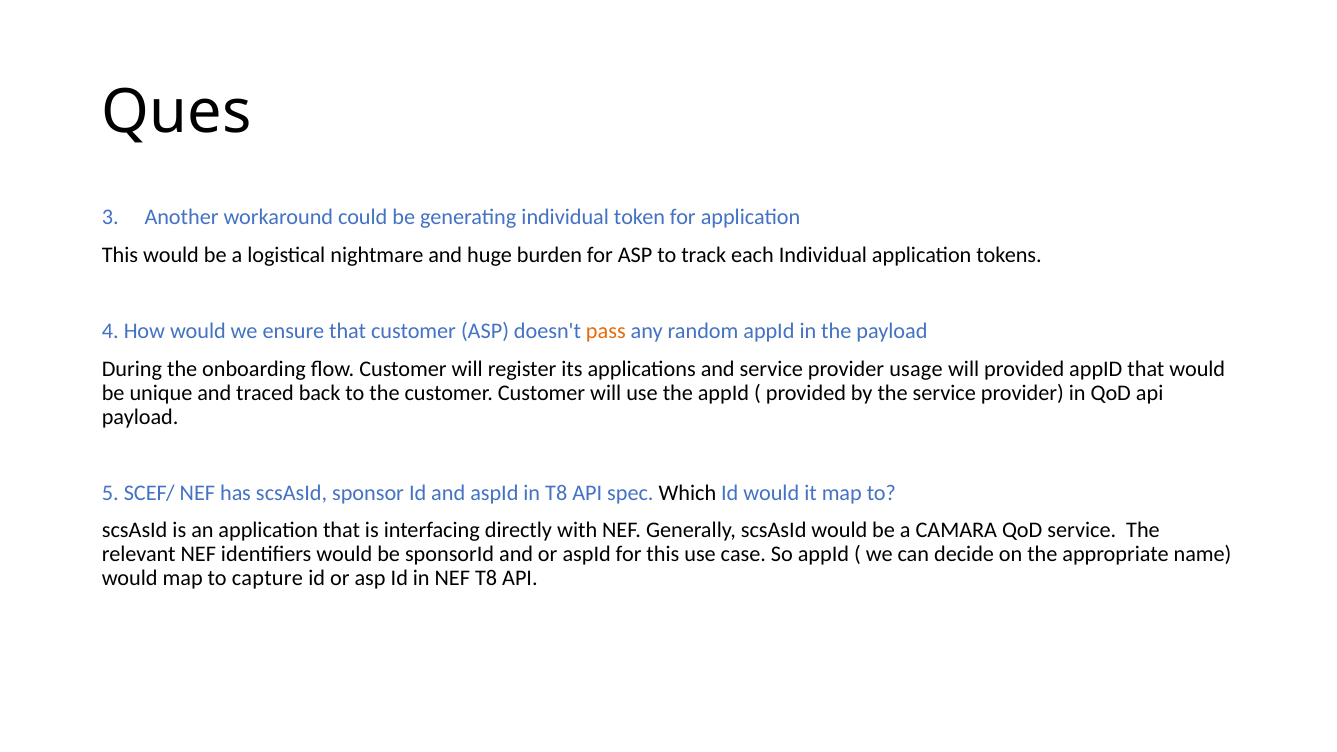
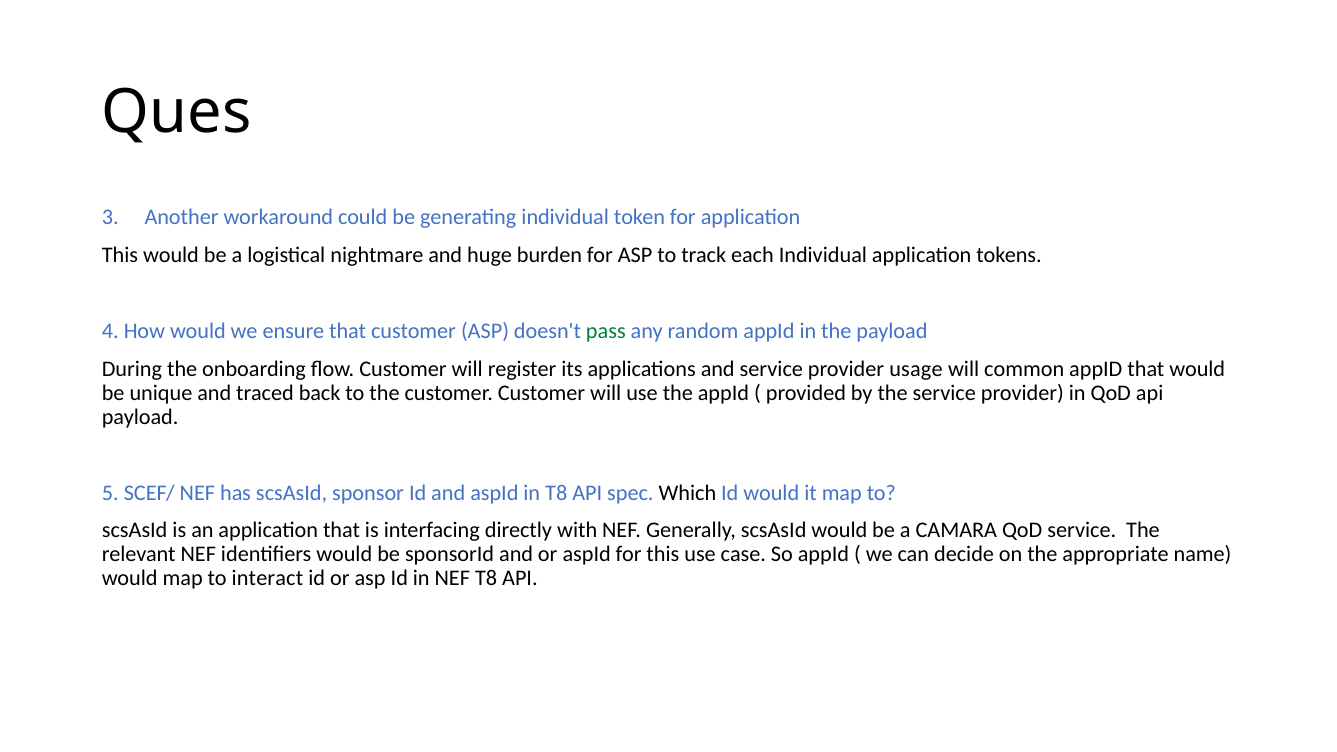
pass colour: orange -> green (606, 331)
will provided: provided -> common (1024, 369)
capture: capture -> interact (267, 579)
